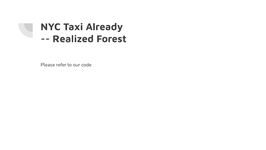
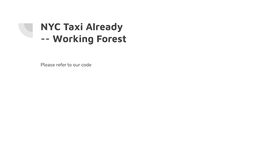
Realized: Realized -> Working (73, 39)
